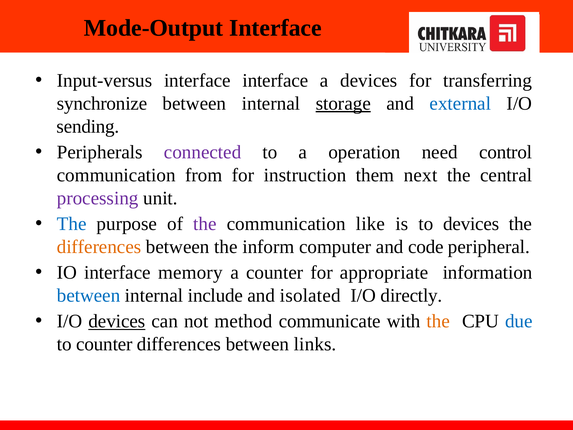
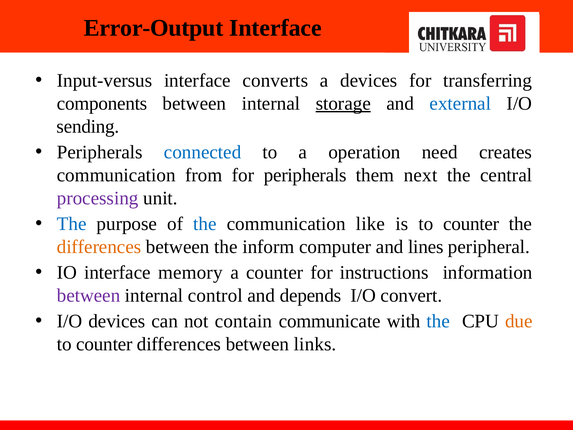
Mode-Output: Mode-Output -> Error-Output (154, 28)
interface interface: interface -> converts (275, 80)
synchronize: synchronize -> components (102, 103)
connected colour: purple -> blue (203, 152)
control: control -> creates (506, 152)
for instruction: instruction -> peripherals (305, 175)
the colour: purple -> blue (205, 224)
is to devices: devices -> counter (471, 224)
code: code -> lines (426, 247)
appropriate: appropriate -> instructions (384, 272)
between colour: blue -> purple (89, 295)
include: include -> control (215, 295)
isolated: isolated -> depends (310, 295)
directly: directly -> convert (411, 295)
devices underline: present -> none (117, 321)
method: method -> contain (243, 321)
the colour: orange -> blue (438, 321)
due colour: blue -> orange (519, 321)
